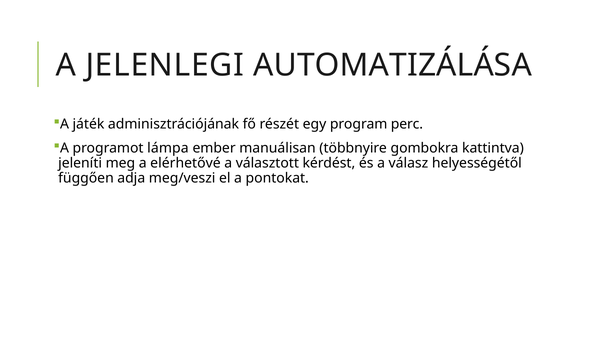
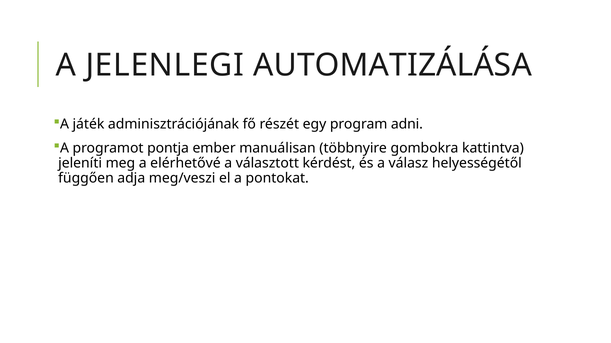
perc: perc -> adni (407, 124)
lámpa: lámpa -> pontja (168, 148)
